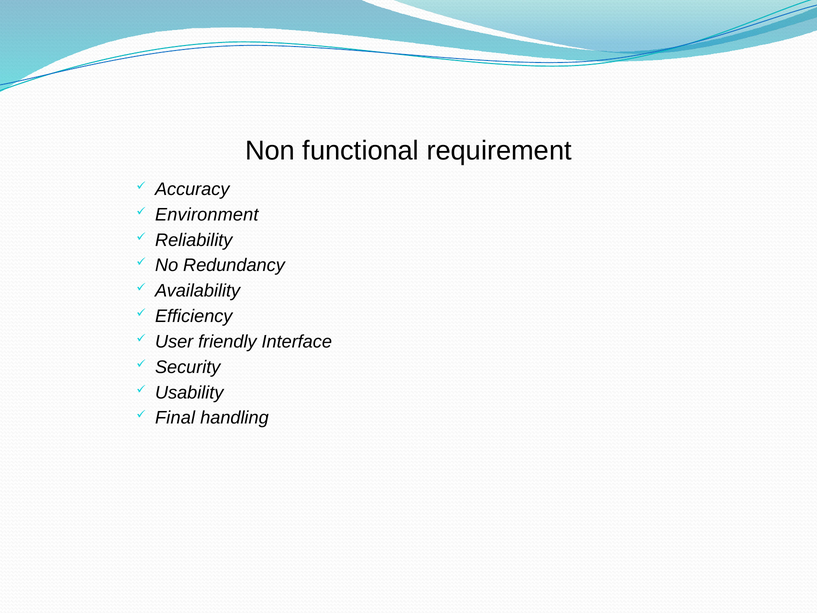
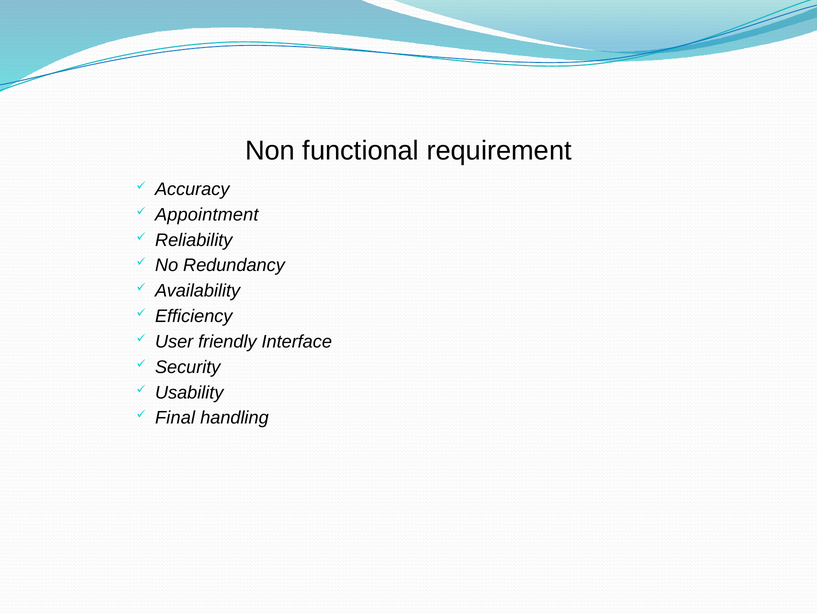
Environment: Environment -> Appointment (207, 215)
